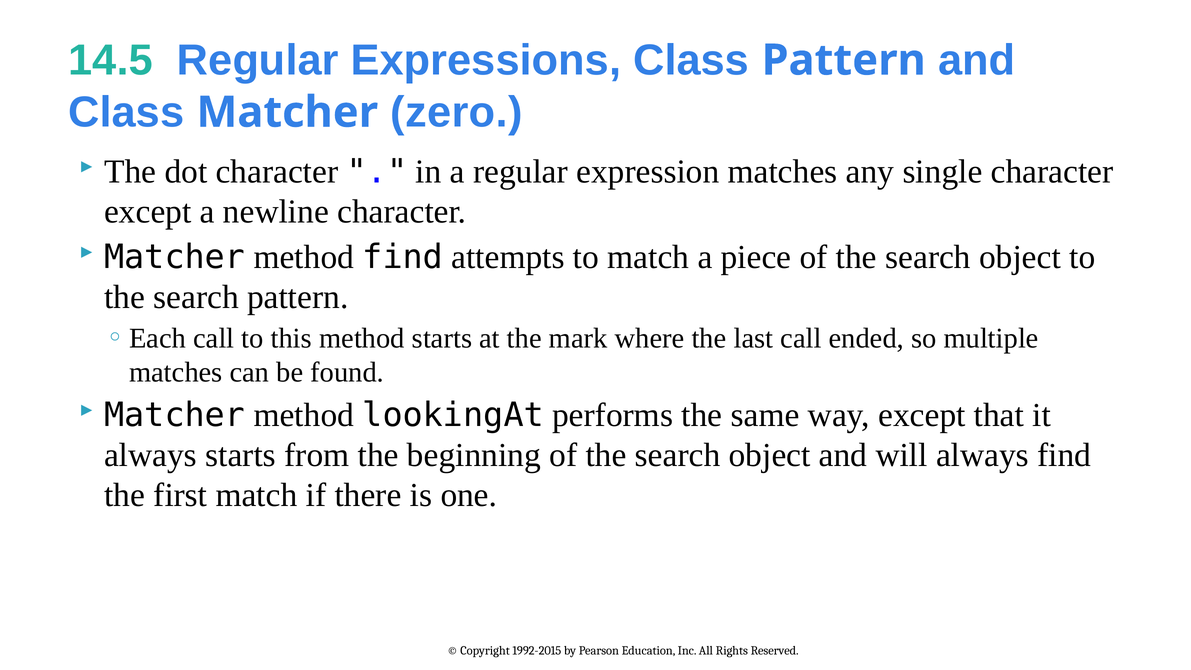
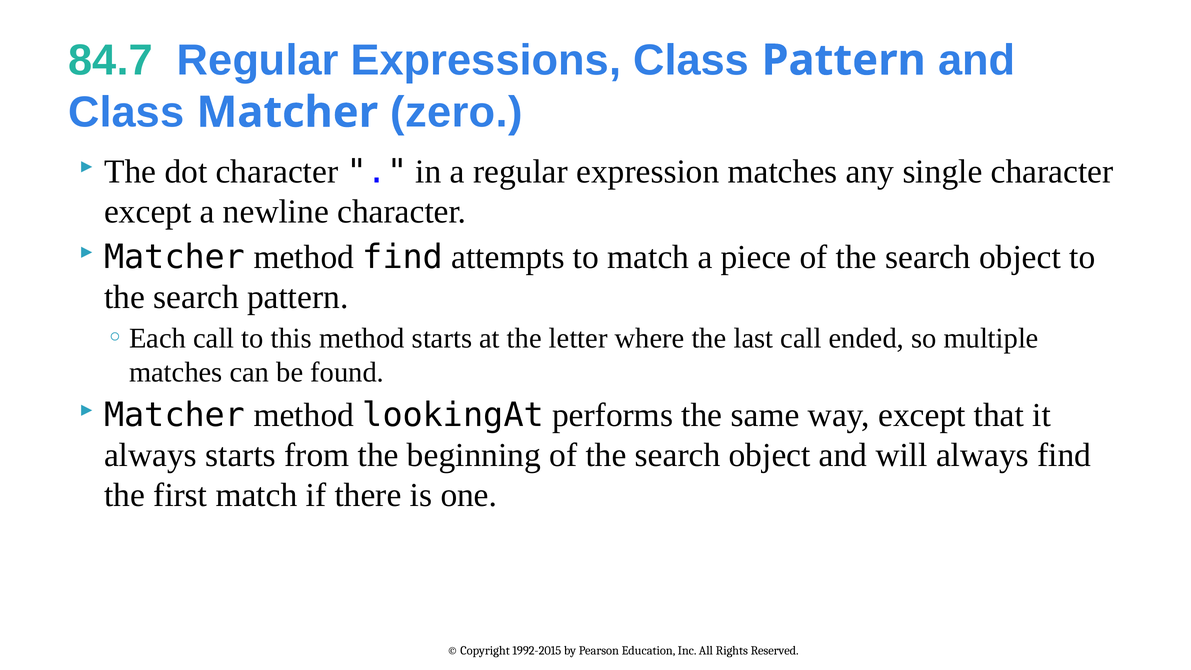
14.5: 14.5 -> 84.7 (111, 60)
mark: mark -> letter (578, 338)
